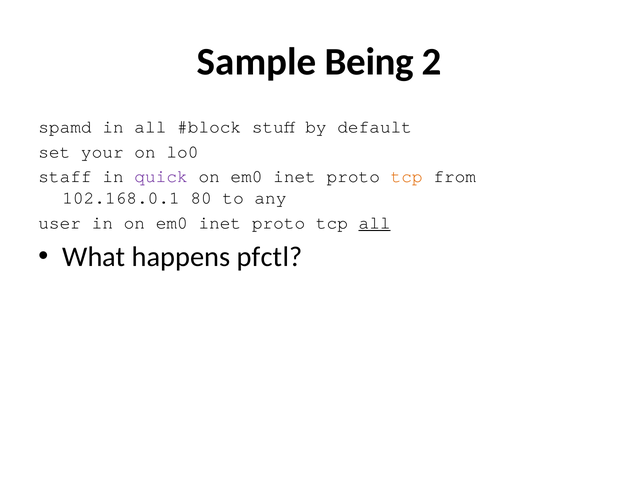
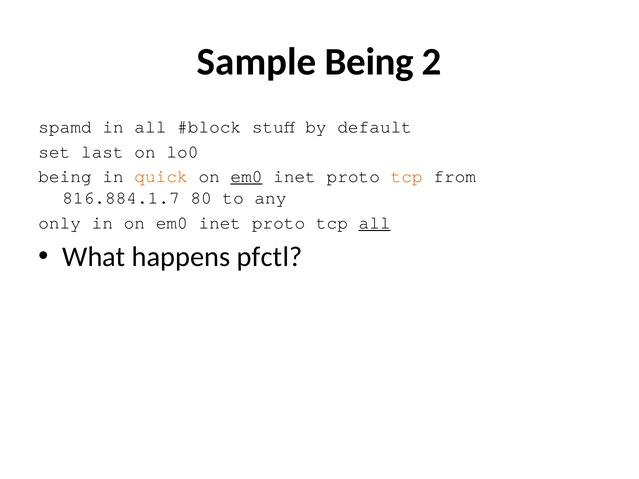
your: your -> last (102, 152)
staff: staff -> being (65, 177)
quick colour: purple -> orange (161, 177)
em0 underline: none -> present (247, 177)
102.168.0.1: 102.168.0.1 -> 816.884.1.7 (121, 198)
user: user -> only (60, 223)
